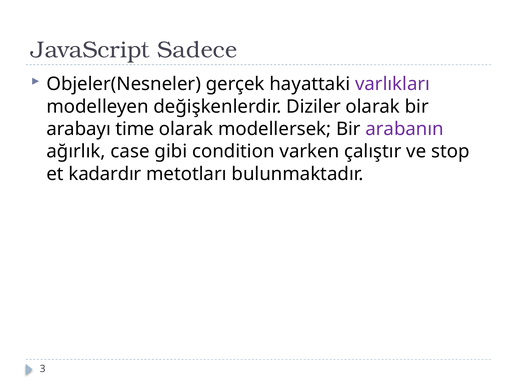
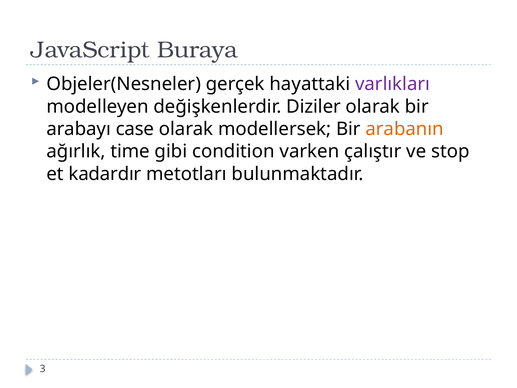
Sadece: Sadece -> Buraya (197, 50)
time: time -> case (135, 129)
arabanın colour: purple -> orange (405, 129)
case: case -> time (130, 151)
